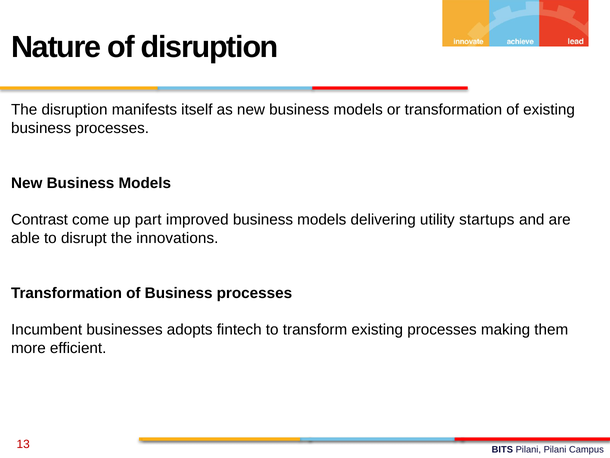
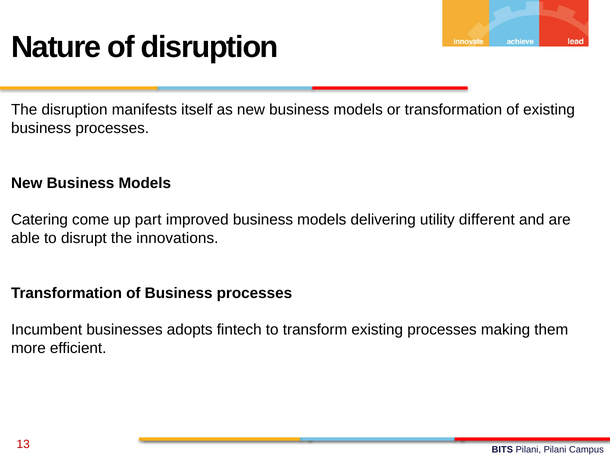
Contrast: Contrast -> Catering (39, 220)
startups: startups -> different (487, 220)
